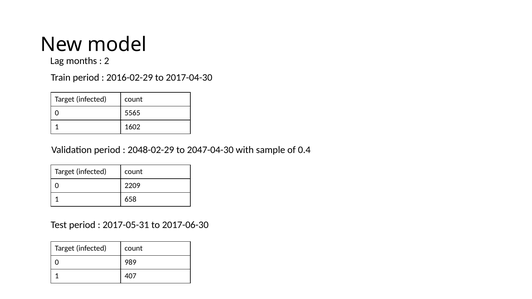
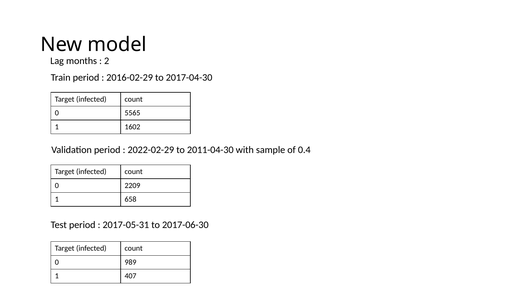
2048-02-29: 2048-02-29 -> 2022-02-29 (151, 150)
2047-04-30: 2047-04-30 -> 2011-04-30 (210, 150)
